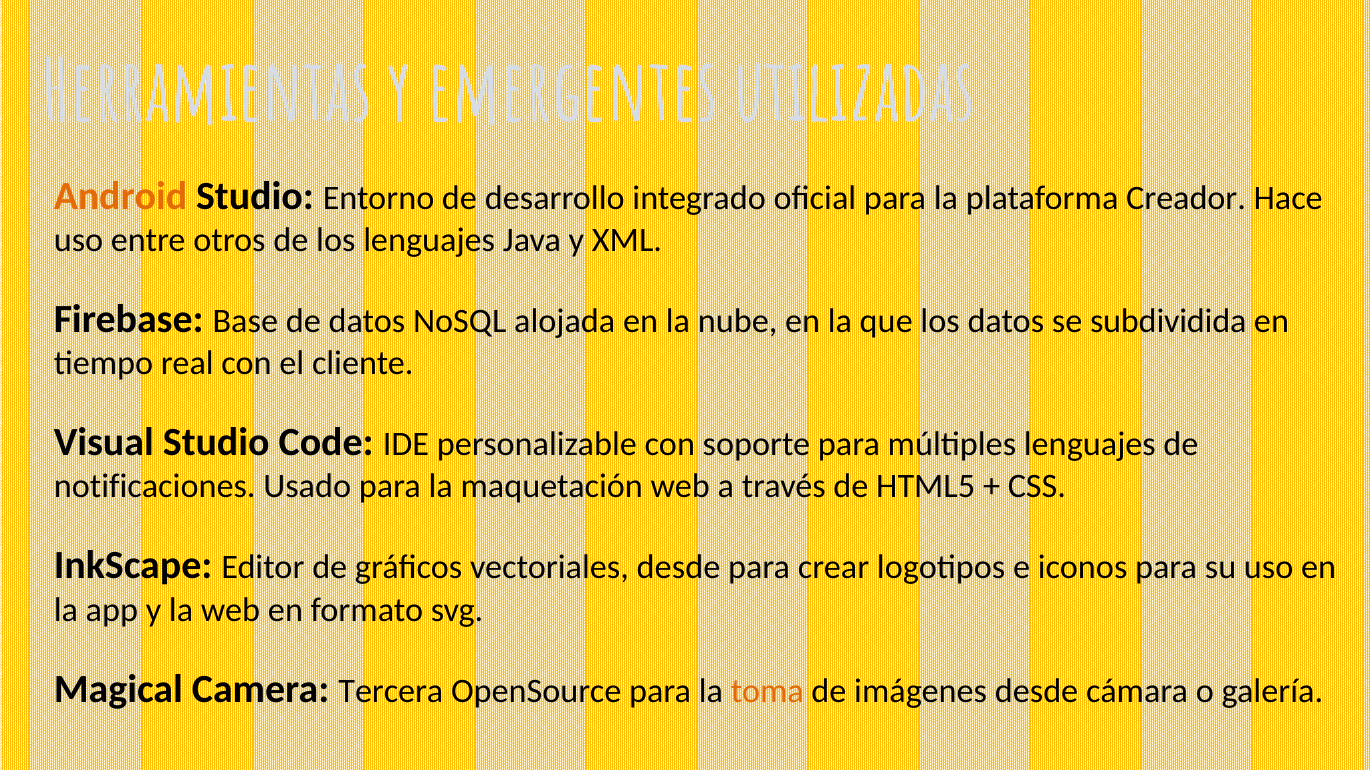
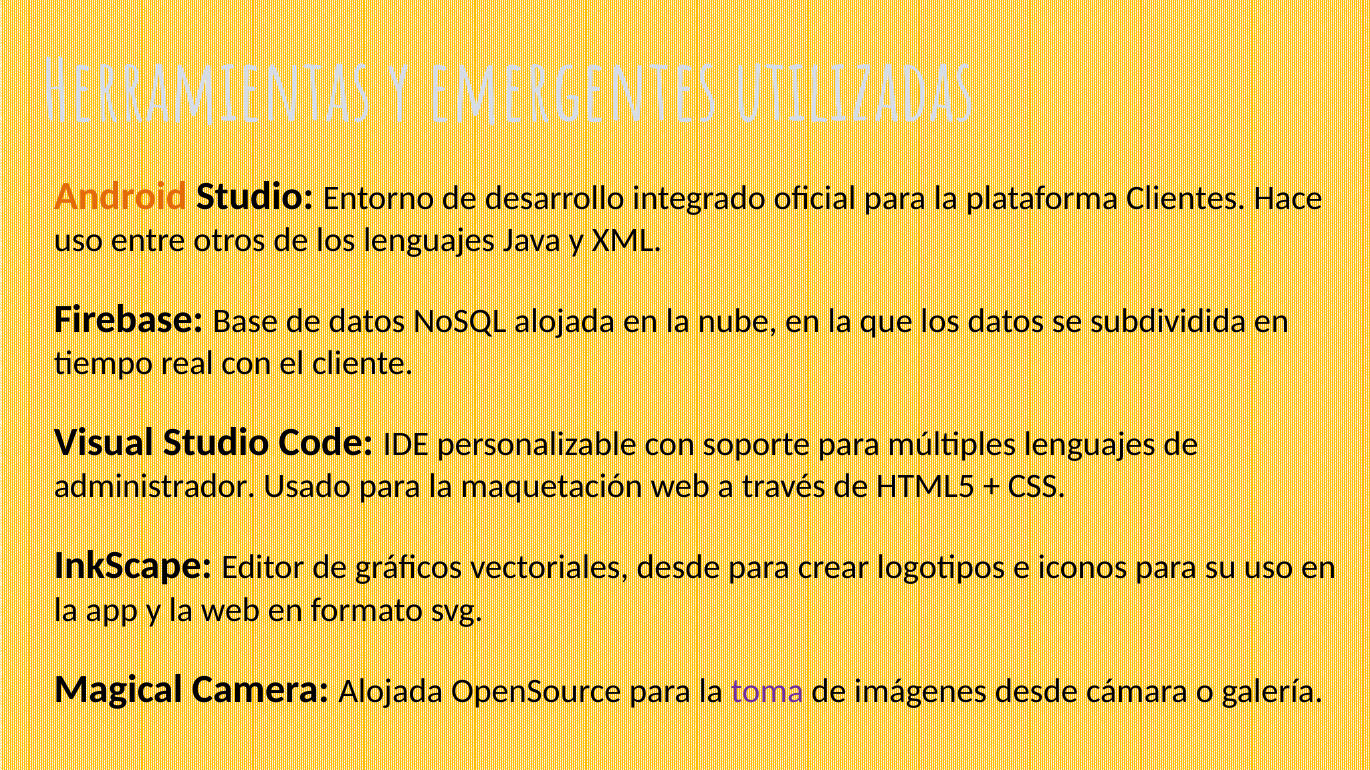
Creador: Creador -> Clientes (1186, 198)
notificaciones: notificaciones -> administrador (155, 487)
Camera Tercera: Tercera -> Alojada (391, 691)
toma colour: orange -> purple (767, 691)
